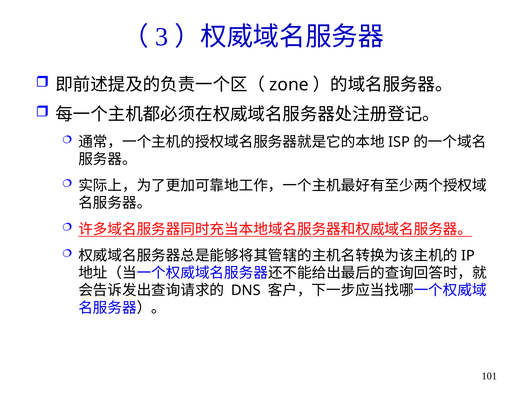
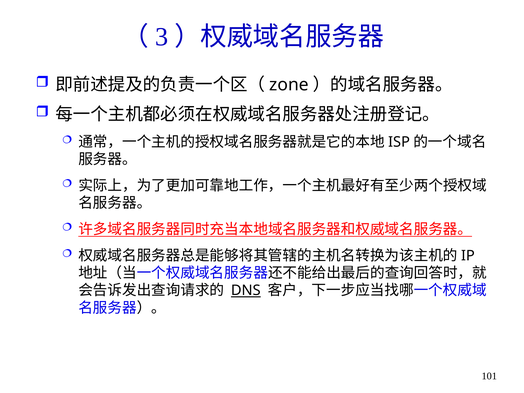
DNS underline: none -> present (246, 291)
